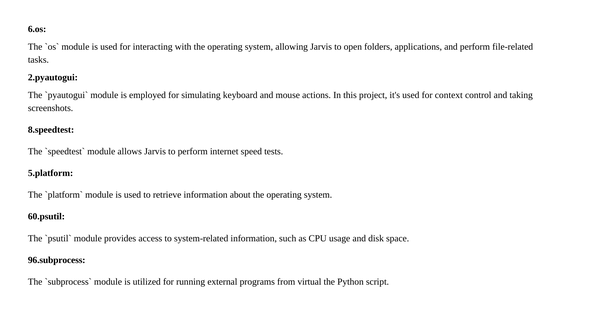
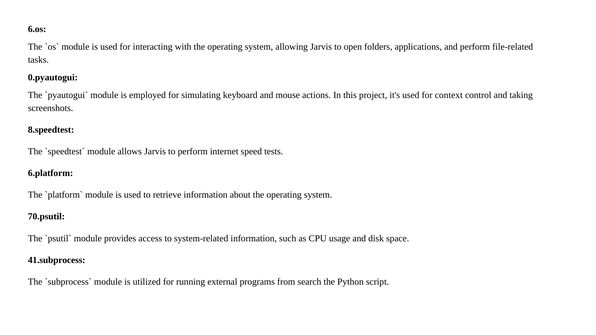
2.pyautogui: 2.pyautogui -> 0.pyautogui (53, 78)
5.platform: 5.platform -> 6.platform (51, 173)
60.psutil: 60.psutil -> 70.psutil (46, 217)
96.subprocess: 96.subprocess -> 41.subprocess (57, 260)
virtual: virtual -> search (309, 282)
